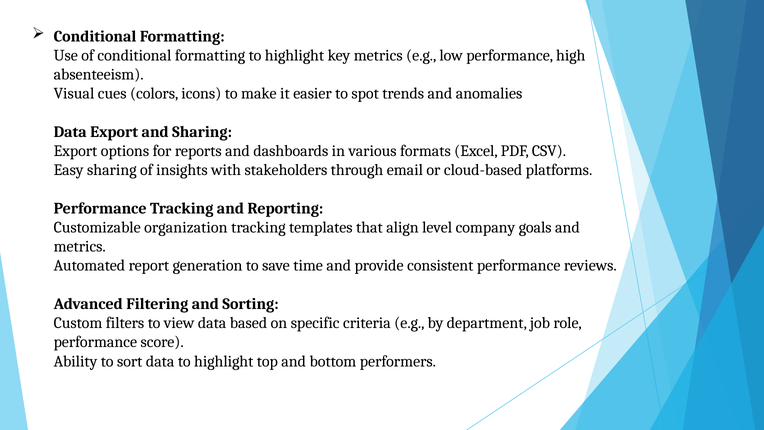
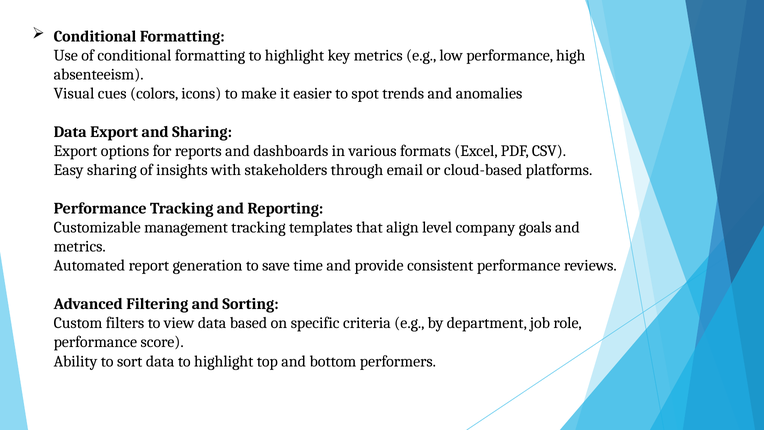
organization: organization -> management (186, 227)
